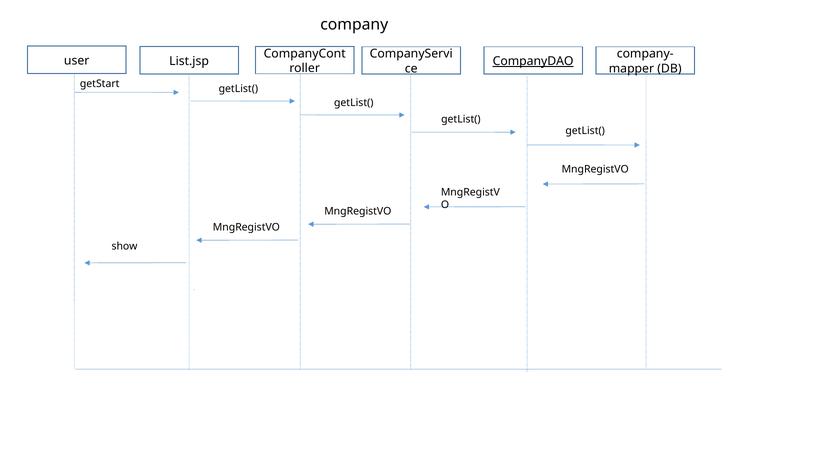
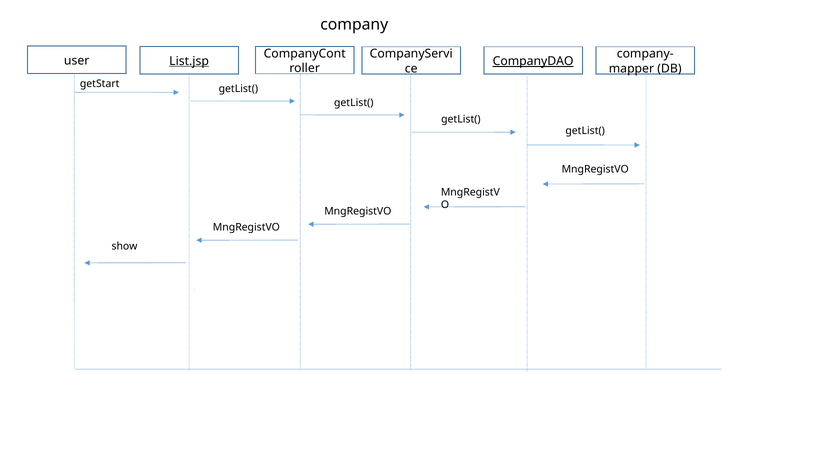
List.jsp underline: none -> present (189, 61)
